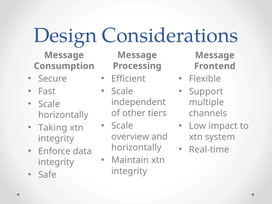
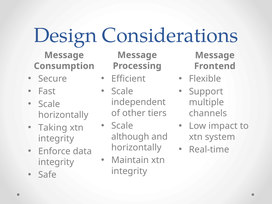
overview: overview -> although (130, 137)
